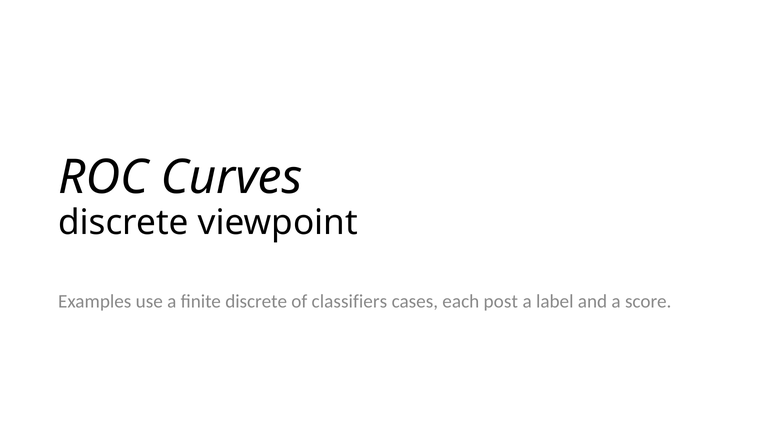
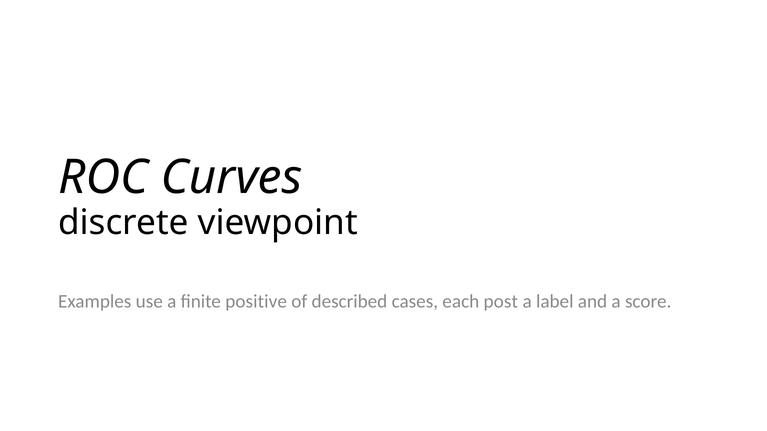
finite discrete: discrete -> positive (256, 302)
classifiers: classifiers -> described (349, 302)
